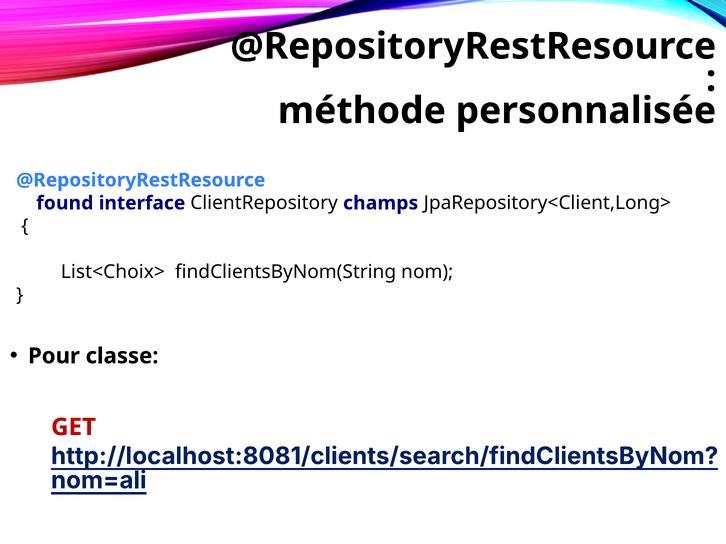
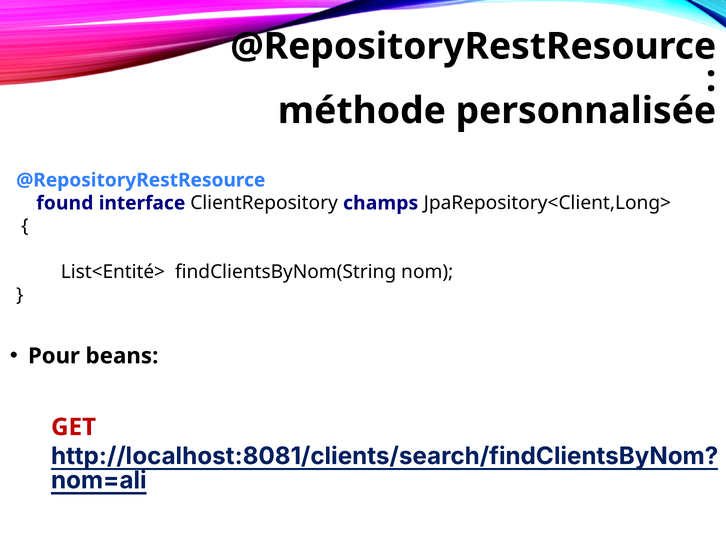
List<Choix>: List<Choix> -> List<Entité> (113, 272)
classe: classe -> beans (122, 356)
